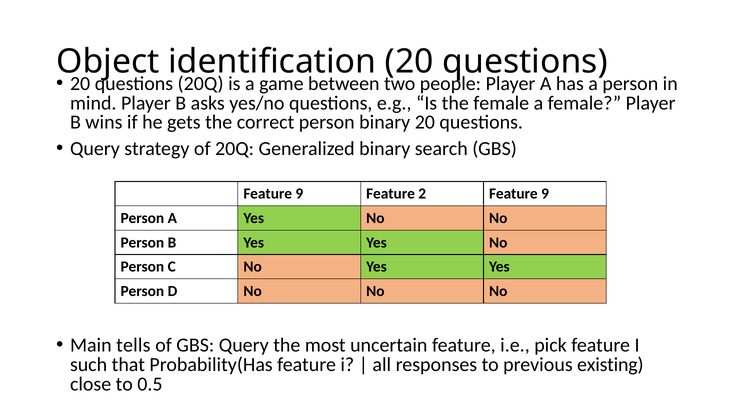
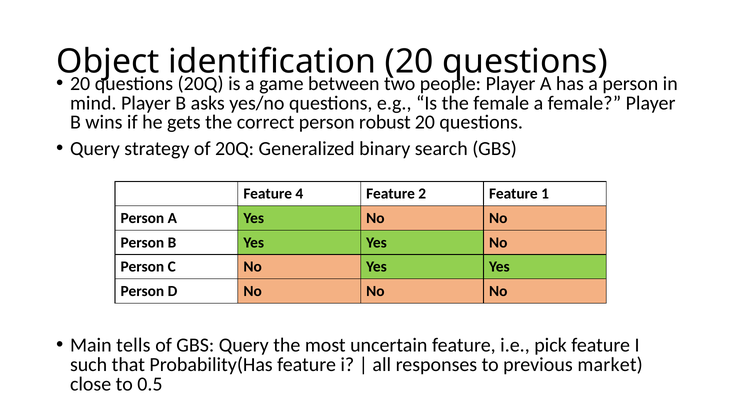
person binary: binary -> robust (385, 123)
9: 9 -> 4 (299, 194)
2 Feature 9: 9 -> 1 (545, 194)
existing: existing -> market (610, 365)
